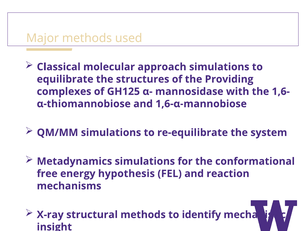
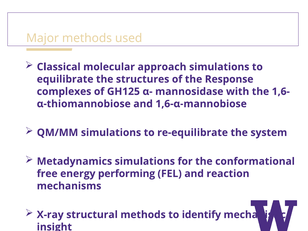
Providing: Providing -> Response (229, 79)
hypothesis: hypothesis -> performing (127, 174)
